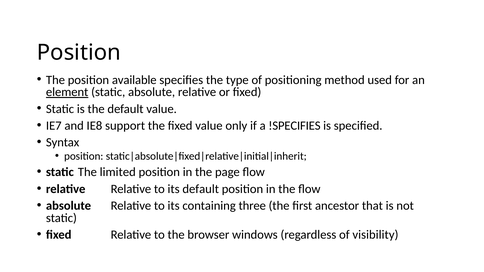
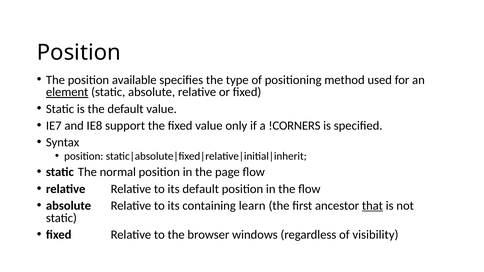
!SPECIFIES: !SPECIFIES -> !CORNERS (294, 126)
limited: limited -> normal (118, 172)
three: three -> learn (252, 206)
that underline: none -> present (372, 206)
